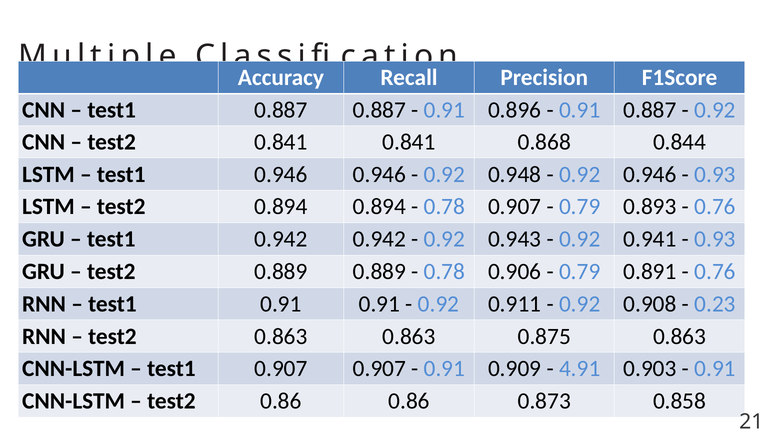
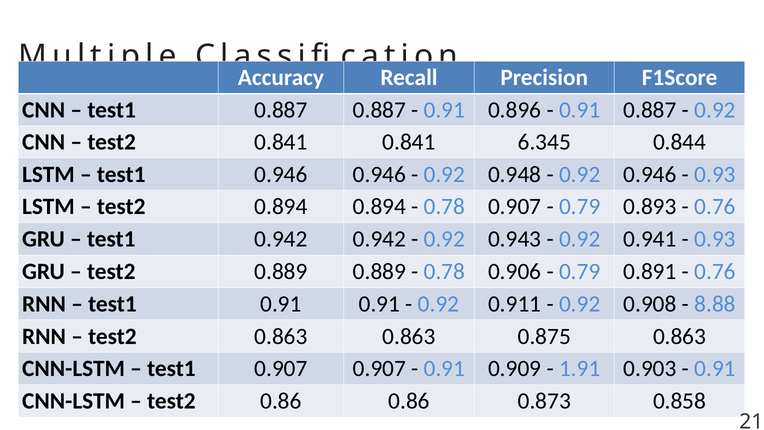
0.868: 0.868 -> 6.345 (544, 142)
0.23: 0.23 -> 8.88 (715, 304)
4.91: 4.91 -> 1.91 (580, 369)
